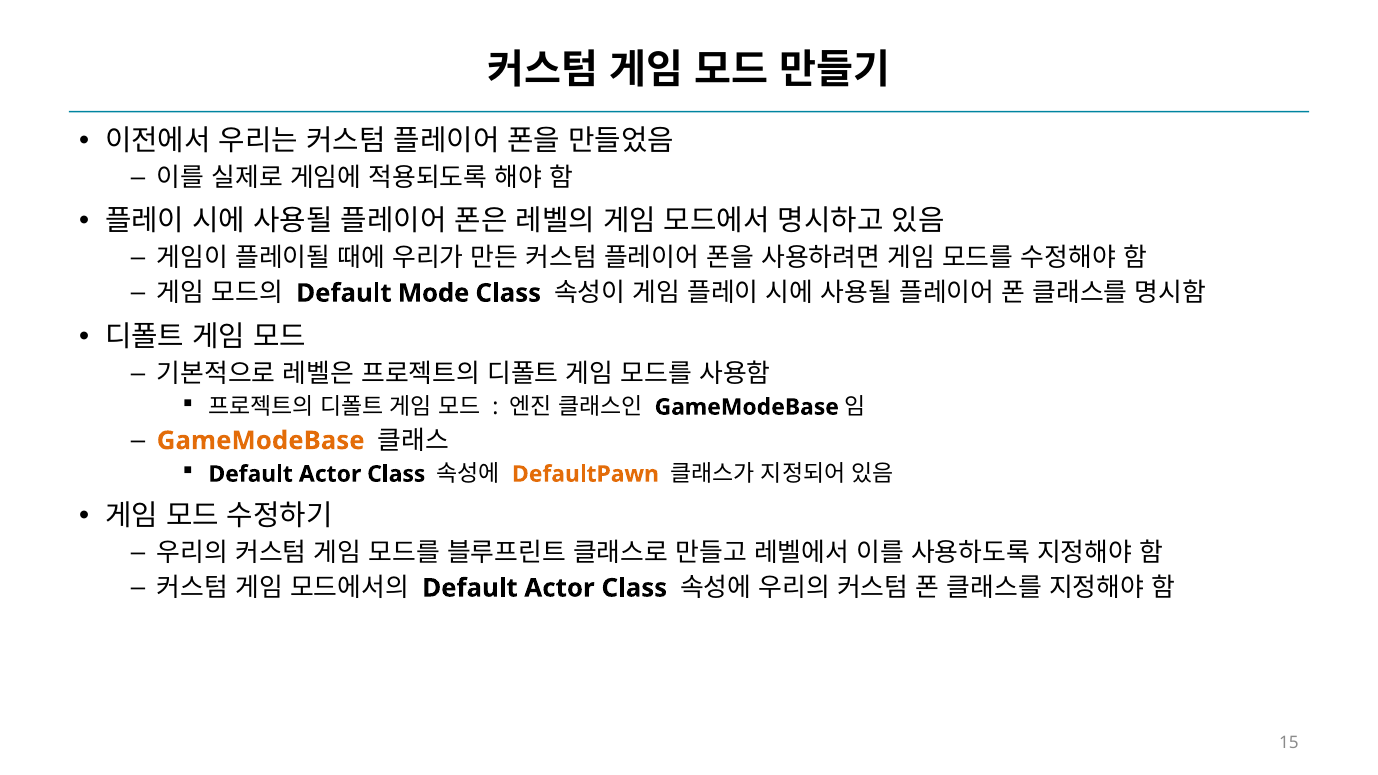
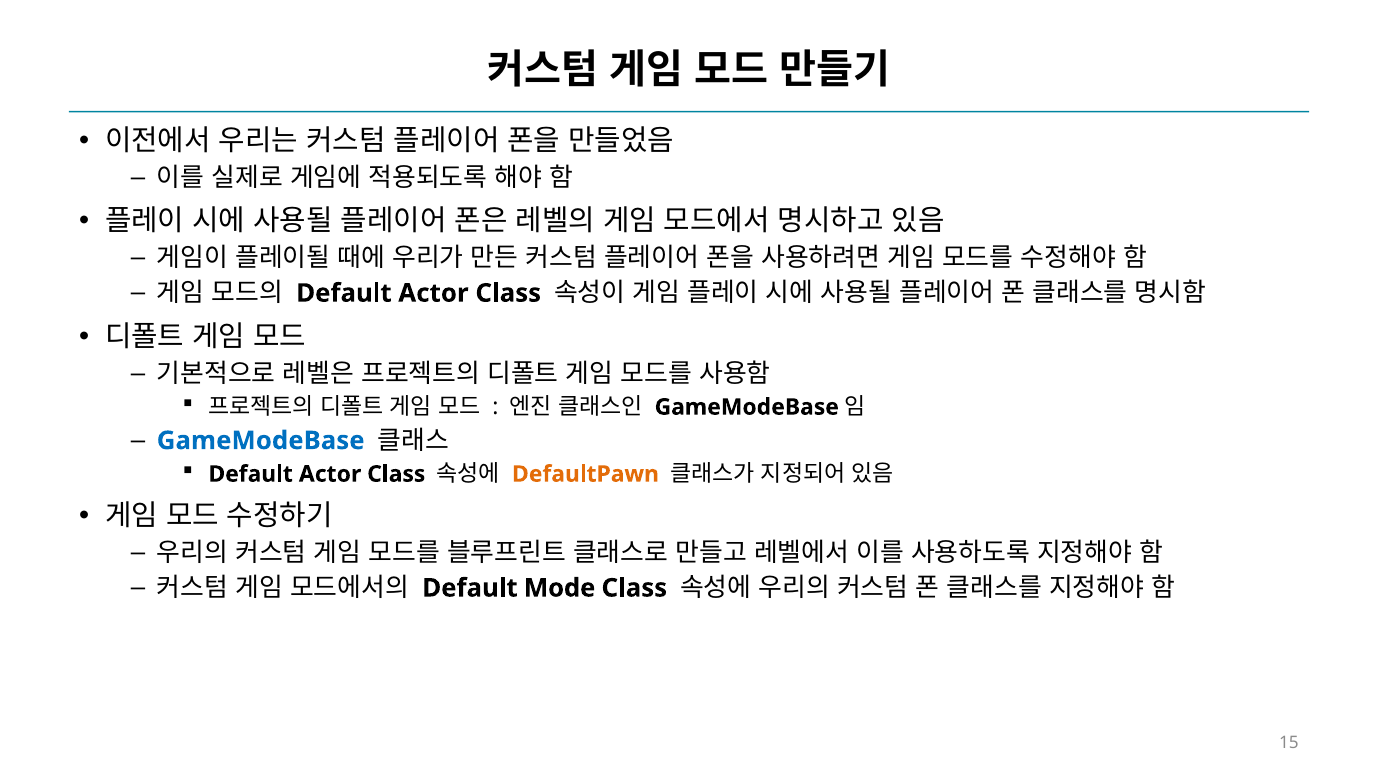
Mode: Mode -> Actor (433, 293)
GameModeBase colour: orange -> blue (261, 441)
Actor: Actor -> Mode (560, 588)
